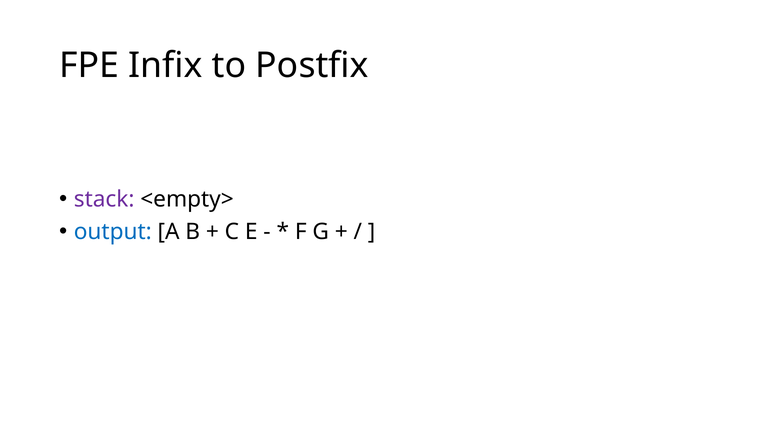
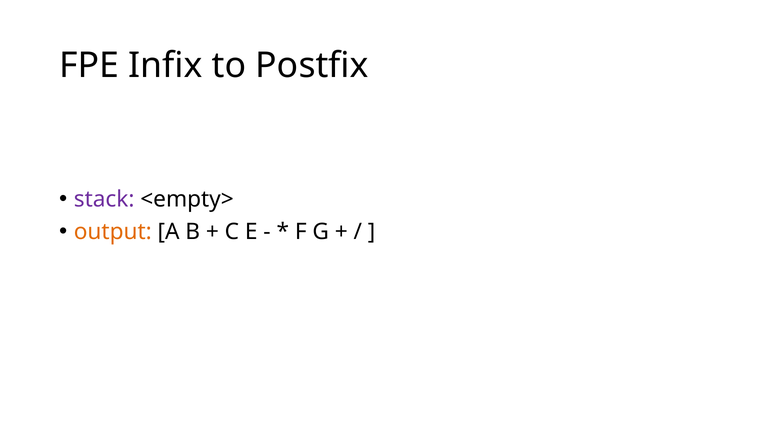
output colour: blue -> orange (113, 232)
